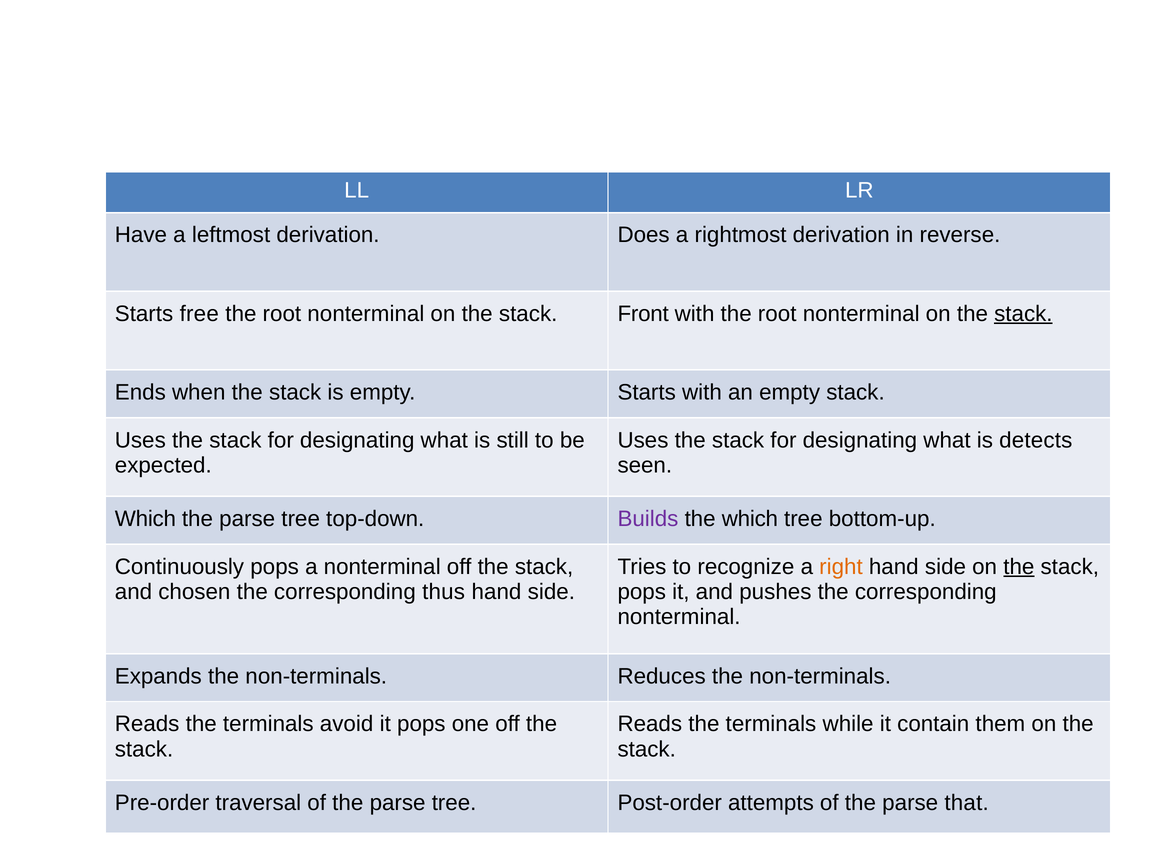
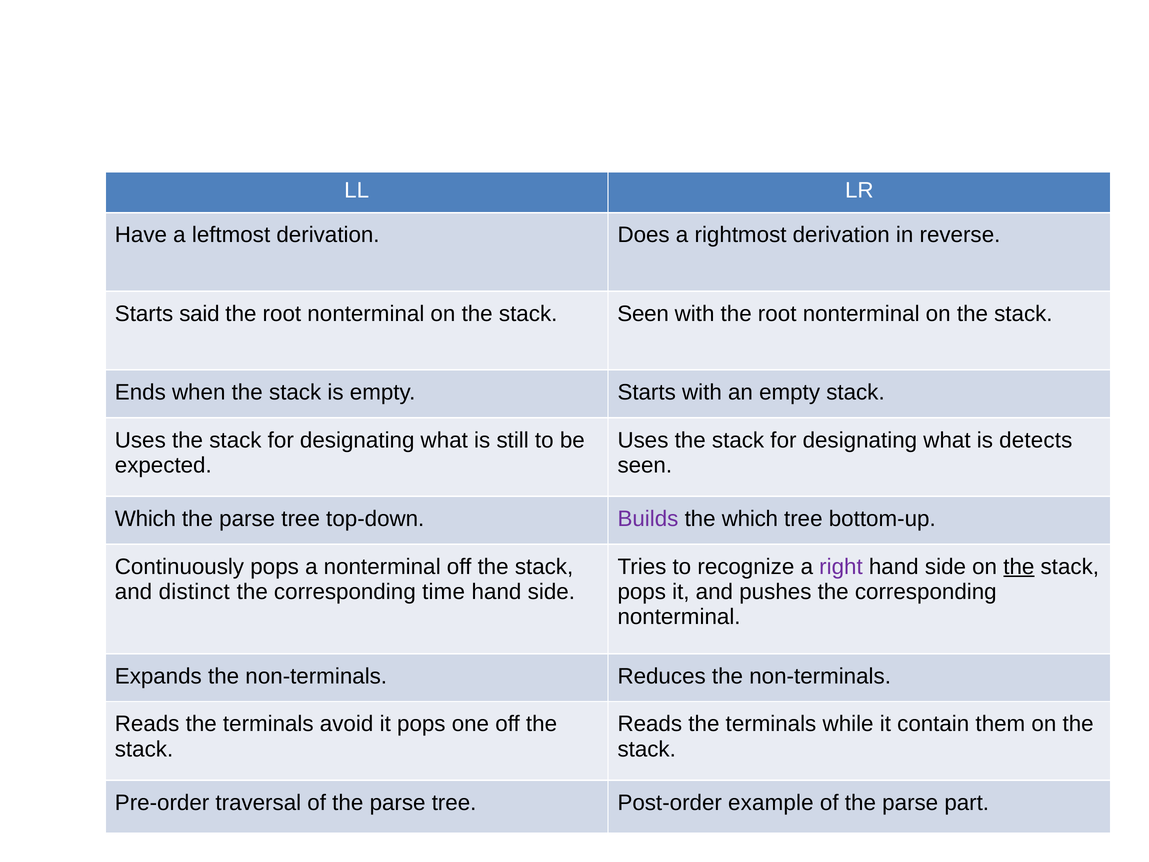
free: free -> said (199, 314)
stack Front: Front -> Seen (643, 314)
stack underline: present -> none (1023, 314)
right colour: orange -> purple (841, 567)
chosen: chosen -> distinct (194, 592)
thus: thus -> time (444, 592)
attempts: attempts -> example (771, 802)
that: that -> part (967, 802)
